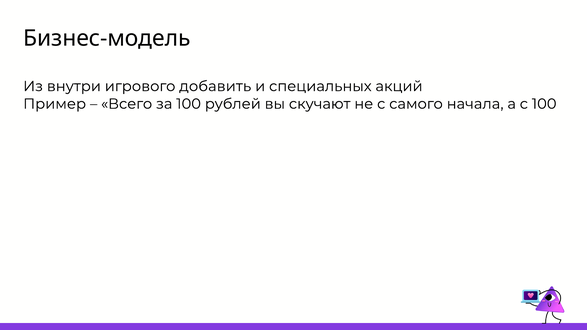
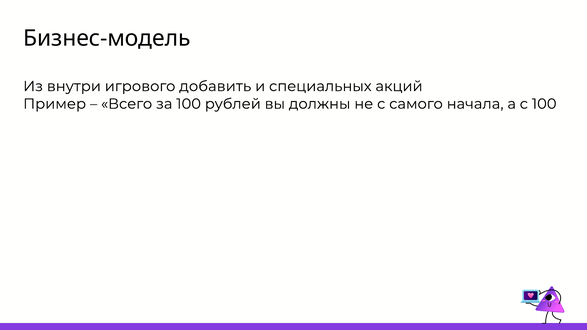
скучают: скучают -> должны (320, 104)
